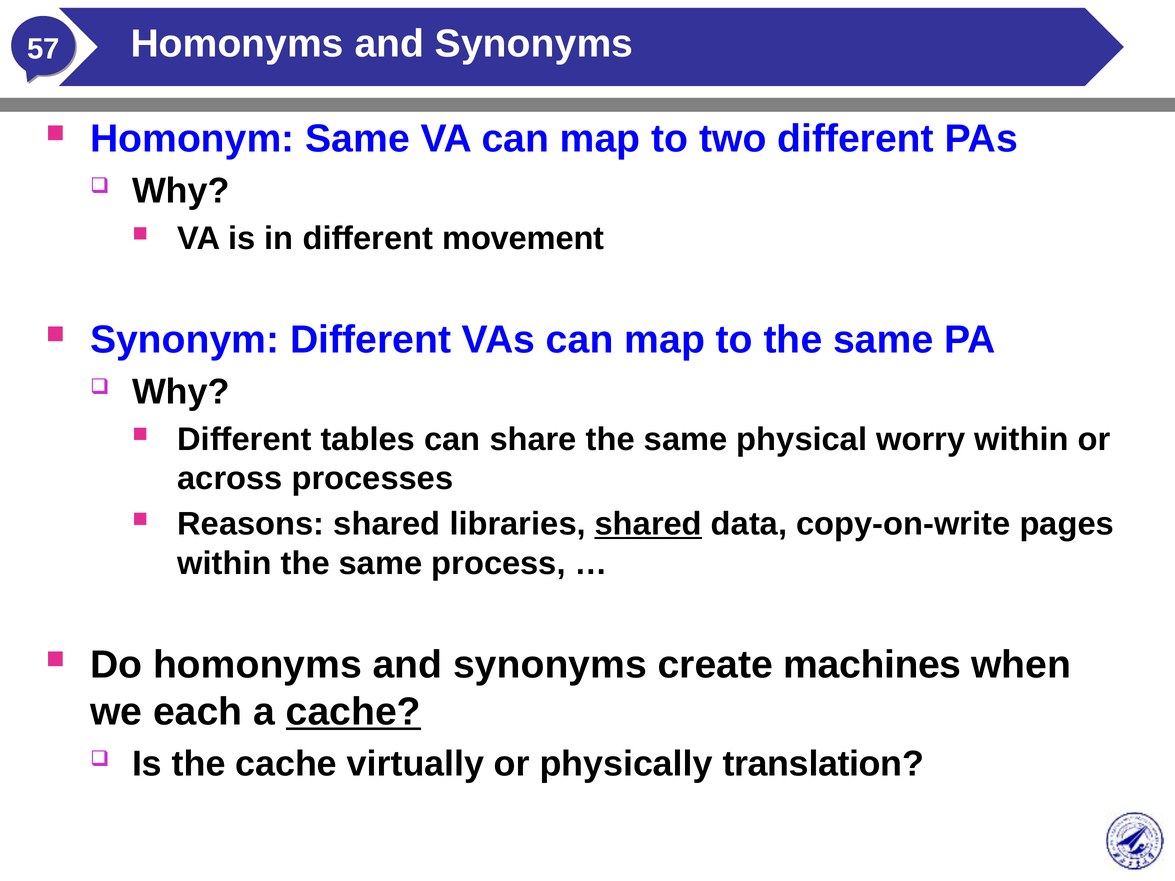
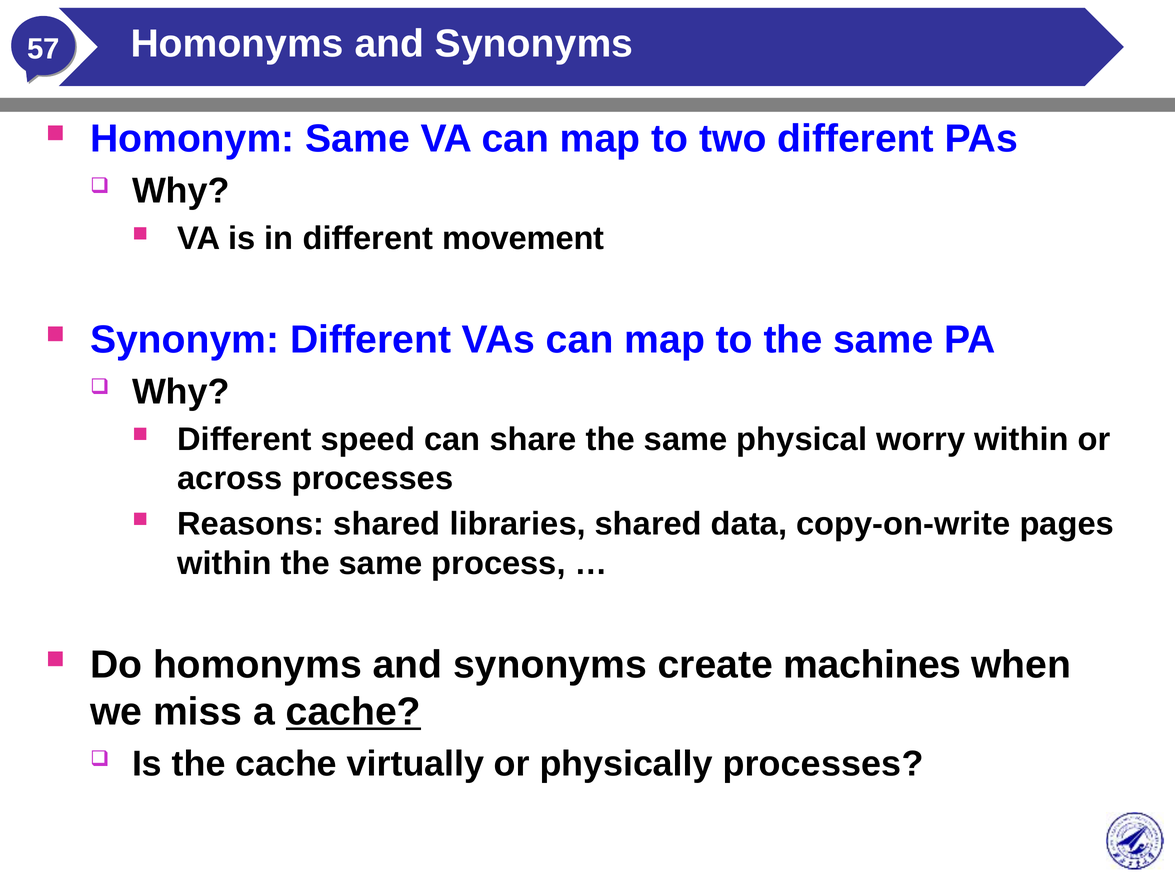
tables: tables -> speed (368, 439)
shared underline: present -> none (648, 524)
each: each -> miss (198, 712)
physically translation: translation -> processes (823, 764)
